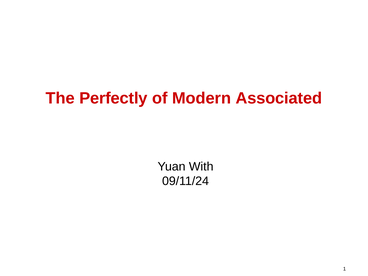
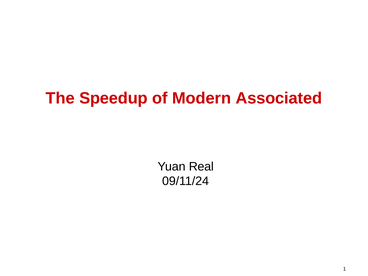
Perfectly: Perfectly -> Speedup (113, 98)
With: With -> Real (201, 166)
